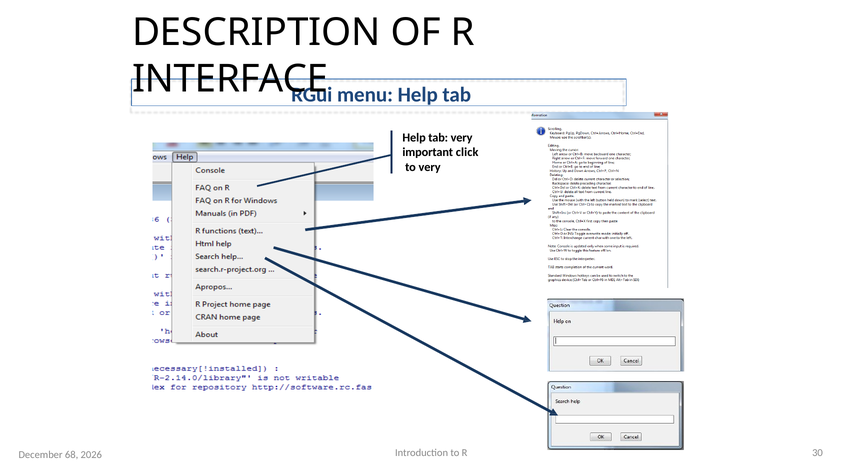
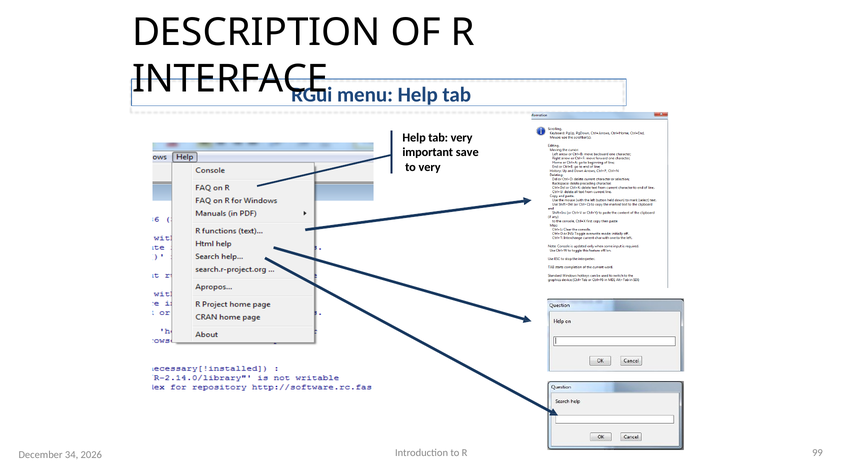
click: click -> save (467, 152)
68: 68 -> 34 (72, 454)
30: 30 -> 99 (817, 452)
